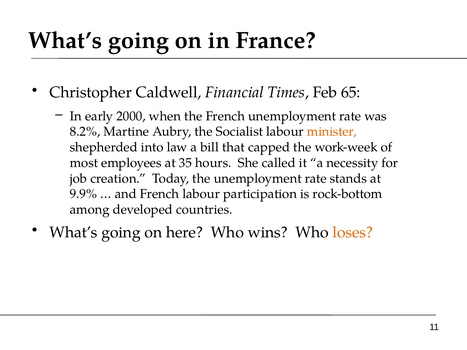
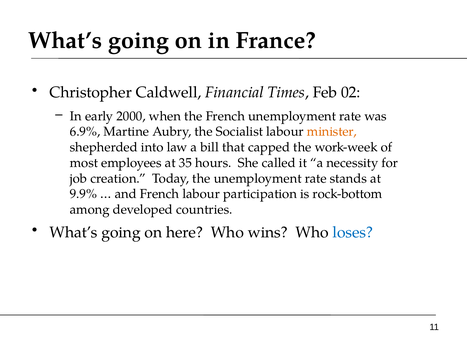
65: 65 -> 02 (351, 93)
8.2%: 8.2% -> 6.9% (85, 132)
loses colour: orange -> blue (353, 233)
